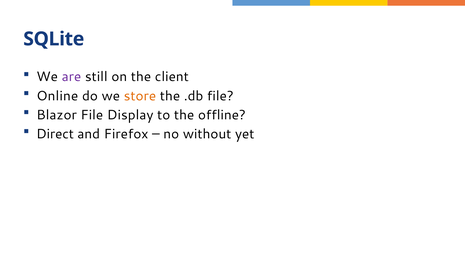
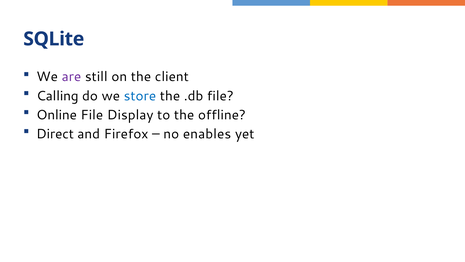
Online: Online -> Calling (57, 96)
store colour: orange -> blue (140, 96)
Blazor: Blazor -> Online (57, 115)
without: without -> enables (207, 134)
